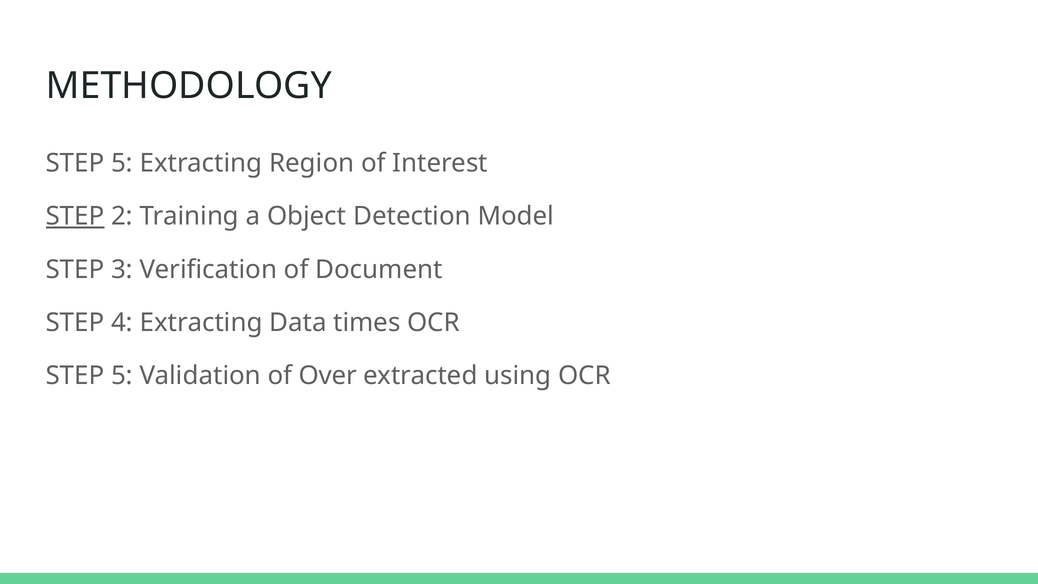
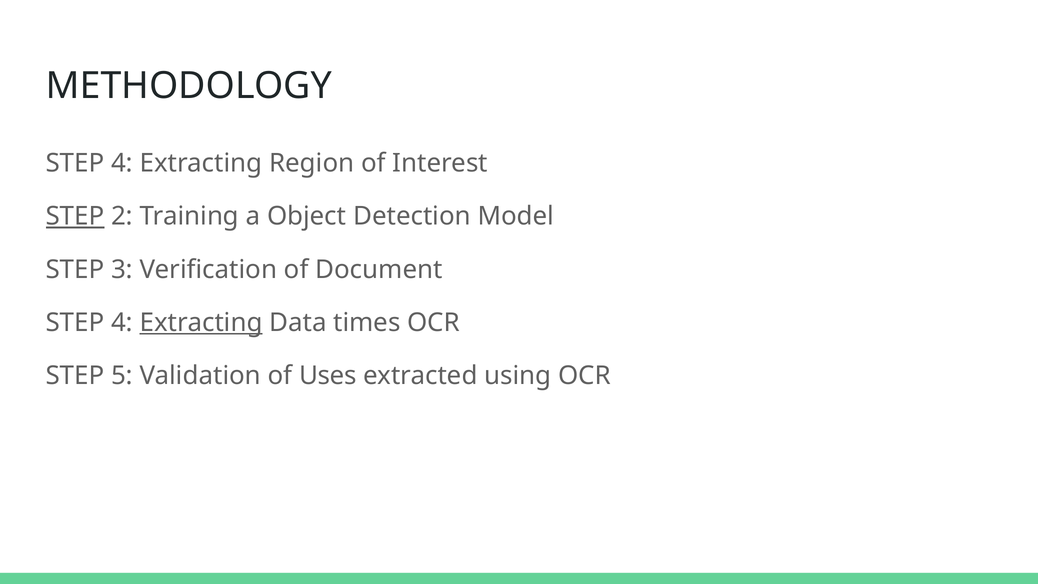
5: 5 -> 4 (122, 163)
Extracting underline: none -> present (201, 322)
Over: Over -> Uses (328, 376)
